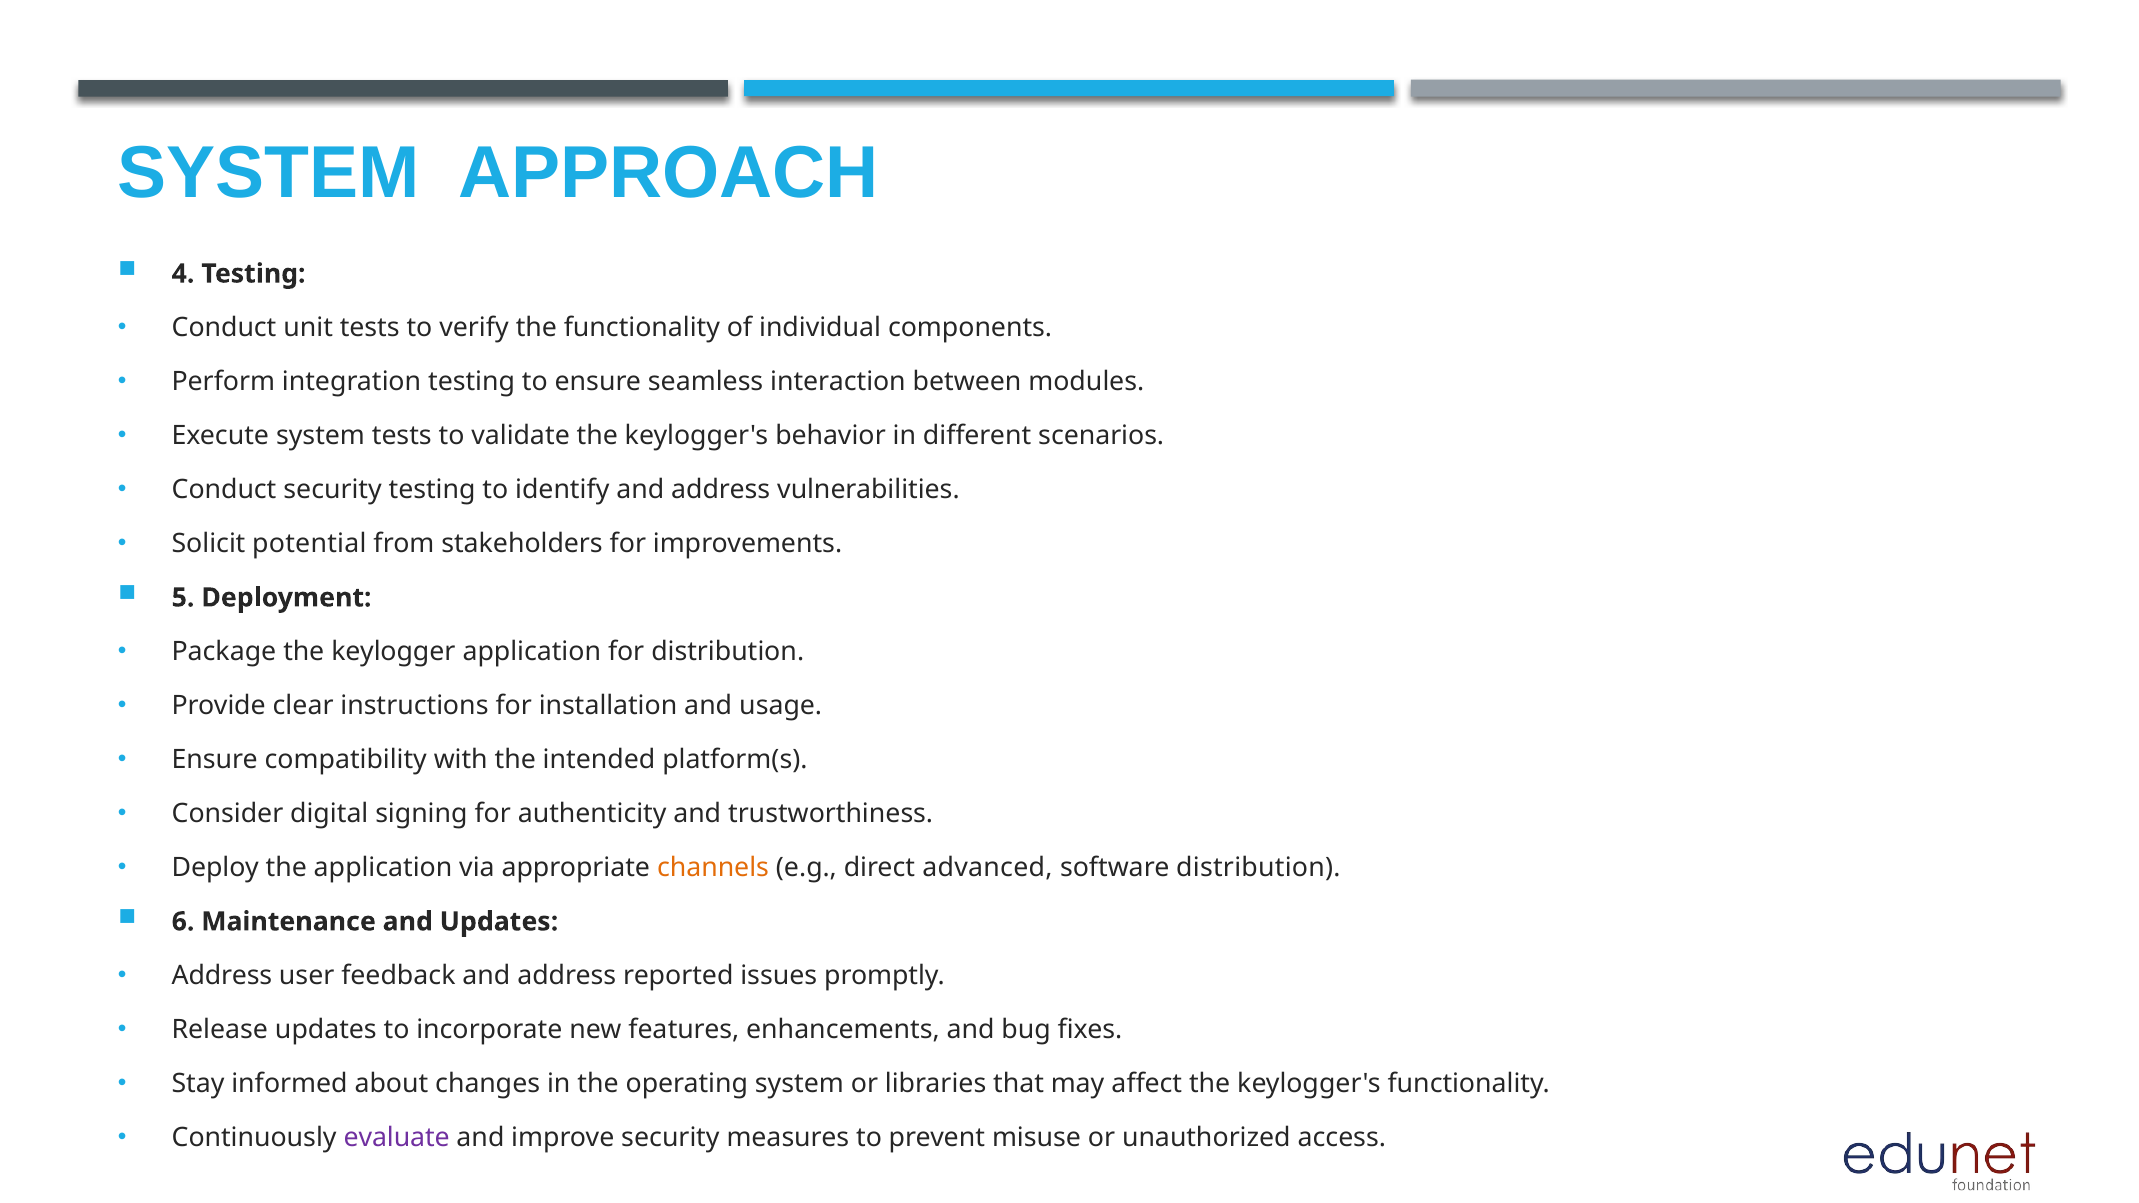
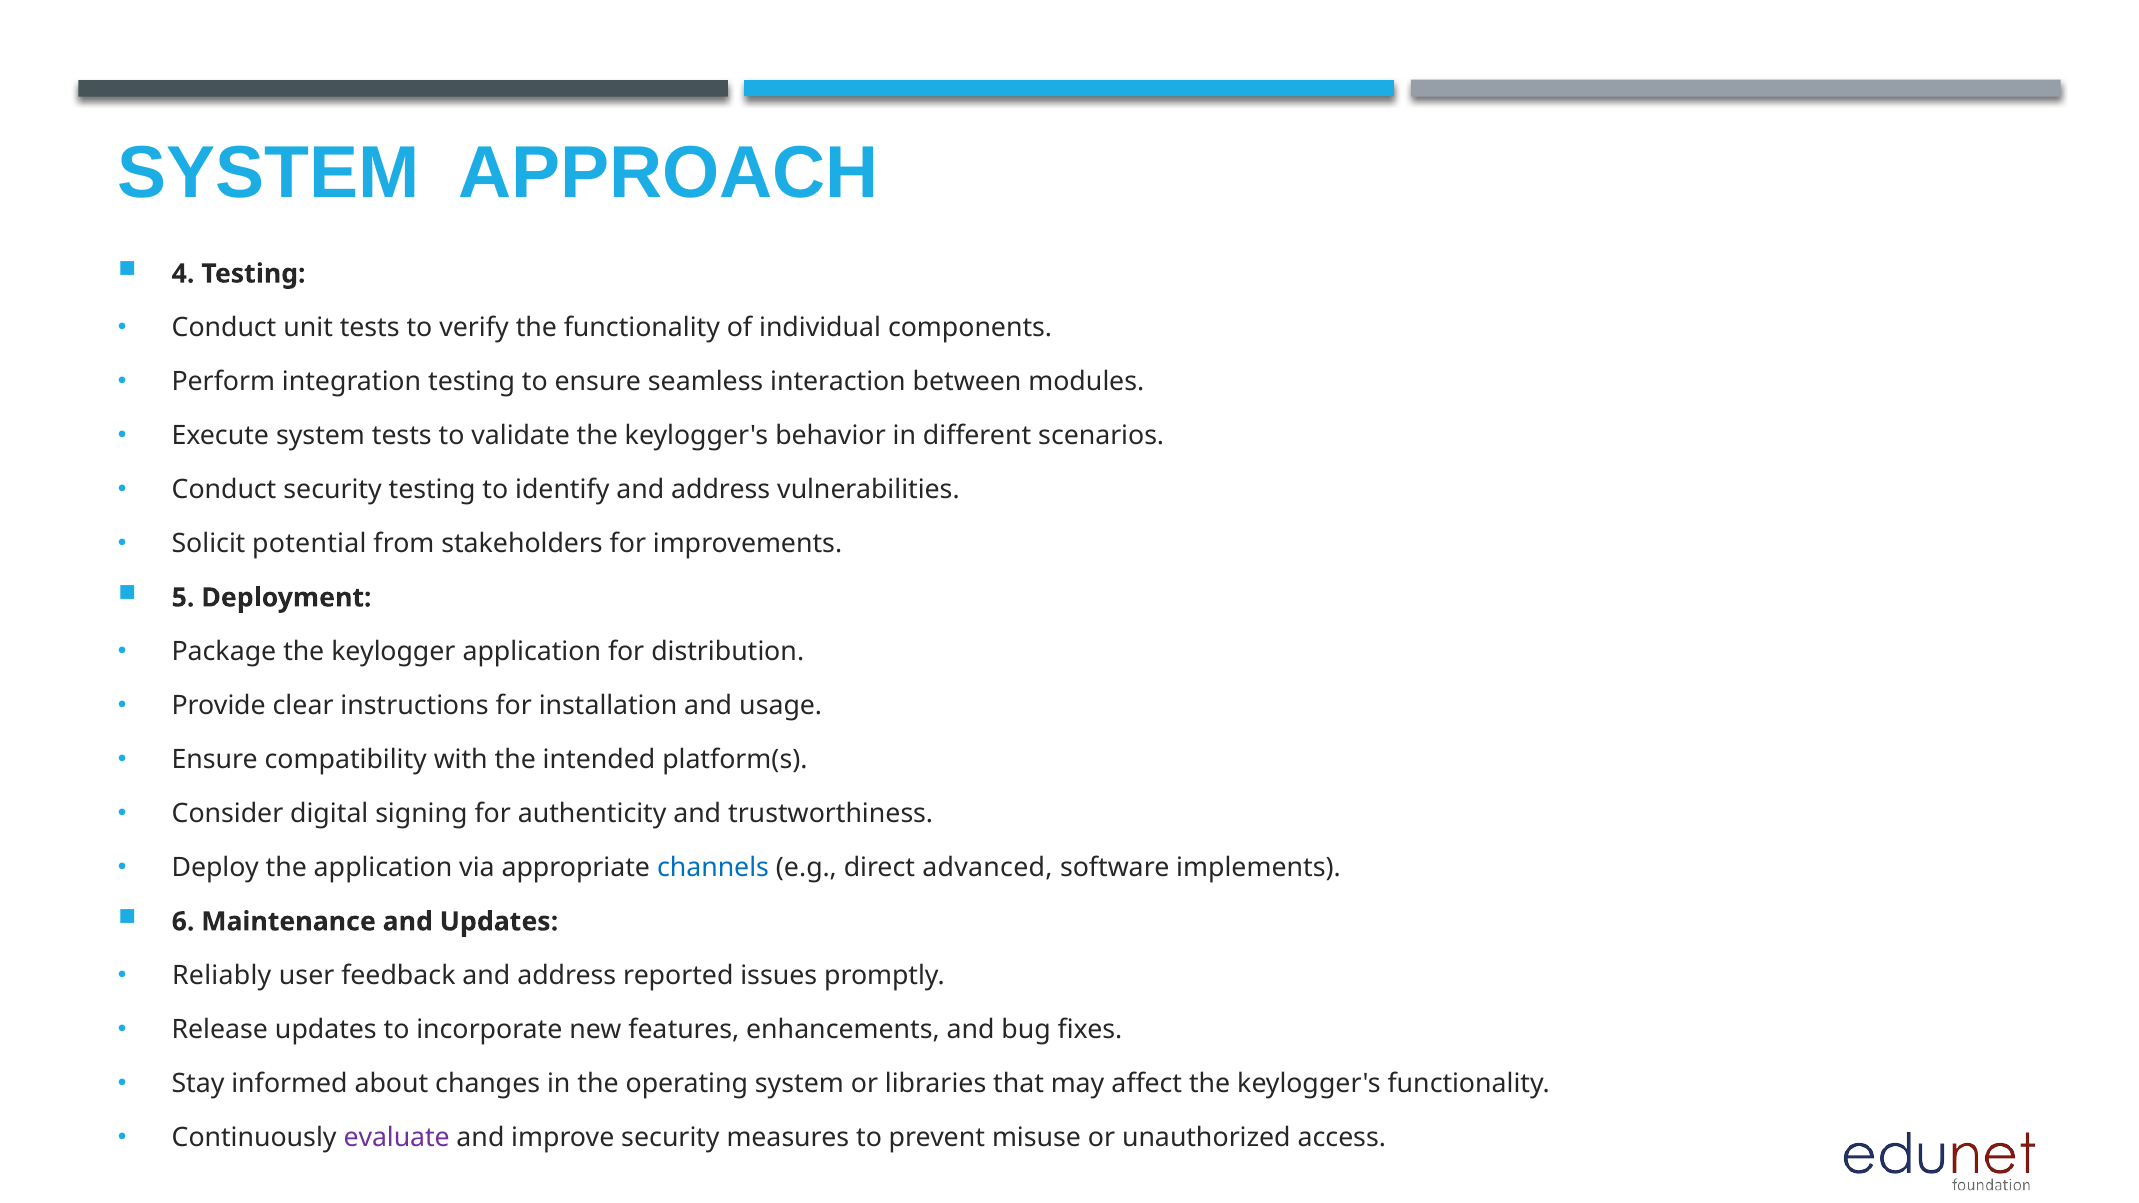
channels colour: orange -> blue (713, 868)
software distribution: distribution -> implements (1258, 868)
Address: Address -> Reliably (222, 976)
